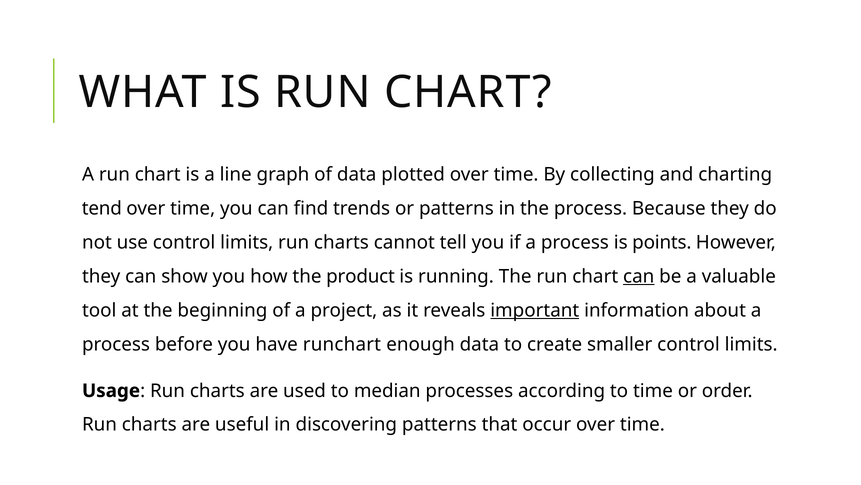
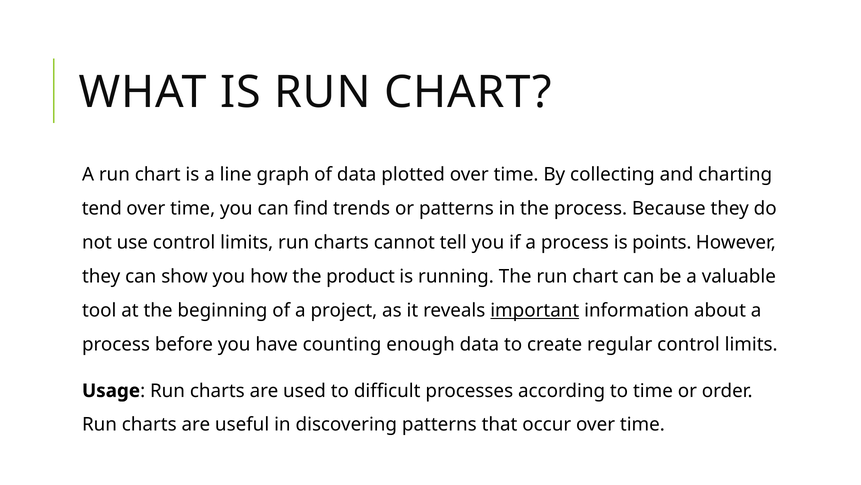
can underline: present -> none (639, 276)
runchart: runchart -> counting (342, 344)
smaller: smaller -> regular (620, 344)
median: median -> difficult (387, 390)
